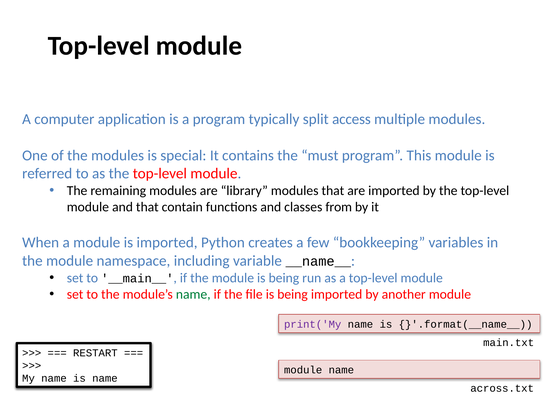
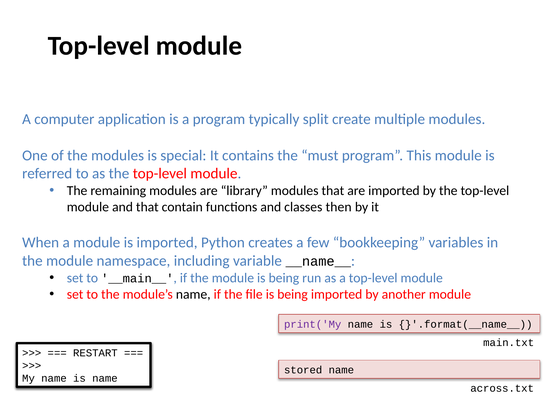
access: access -> create (351, 119)
from: from -> then (339, 207)
name colour: green -> black (193, 294)
module: module -> stored (303, 370)
